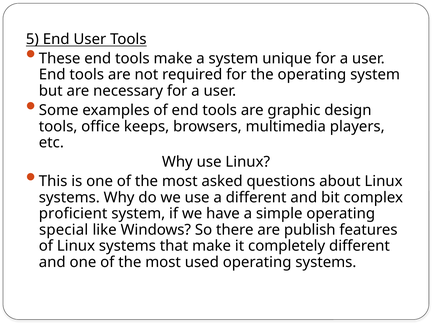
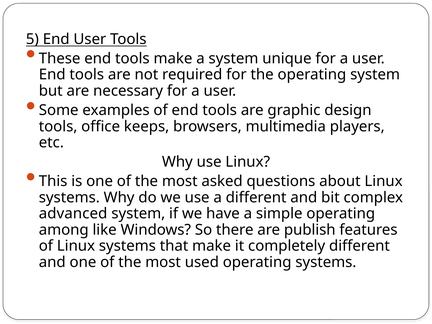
proficient: proficient -> advanced (73, 214)
special: special -> among (64, 230)
